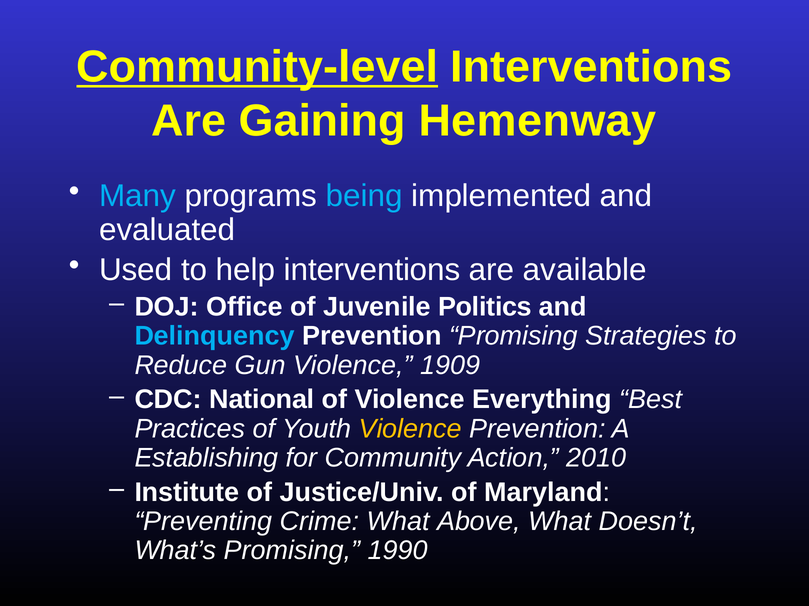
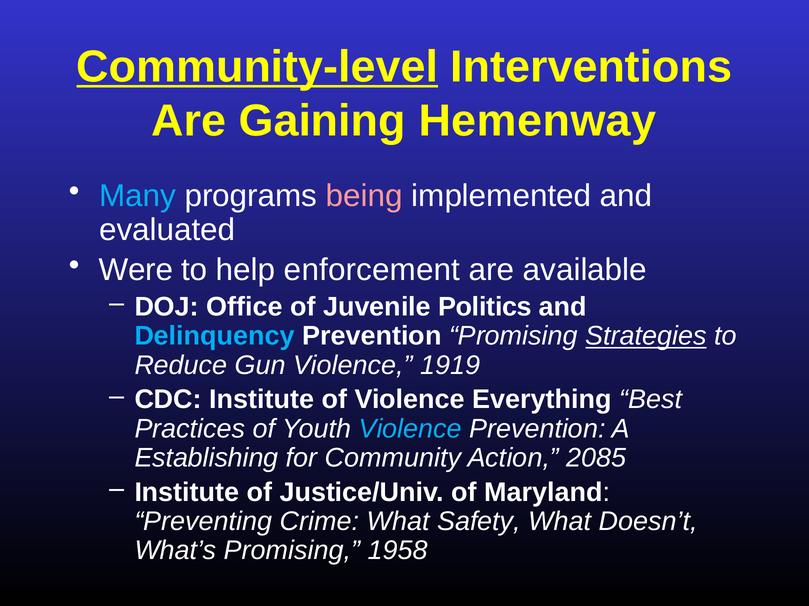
being colour: light blue -> pink (364, 196)
Used: Used -> Were (136, 270)
help interventions: interventions -> enforcement (372, 270)
Strategies underline: none -> present (646, 336)
1909: 1909 -> 1919 (450, 366)
CDC National: National -> Institute (262, 400)
Violence colour: yellow -> light blue (410, 429)
2010: 2010 -> 2085 (596, 458)
Above: Above -> Safety (479, 522)
1990: 1990 -> 1958 (398, 551)
